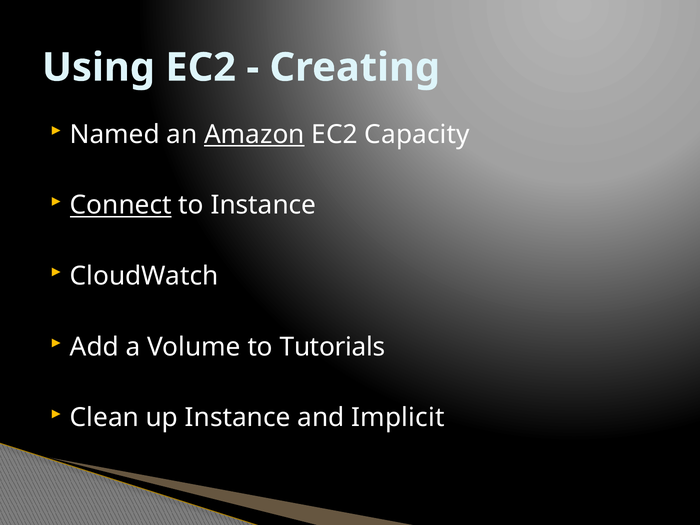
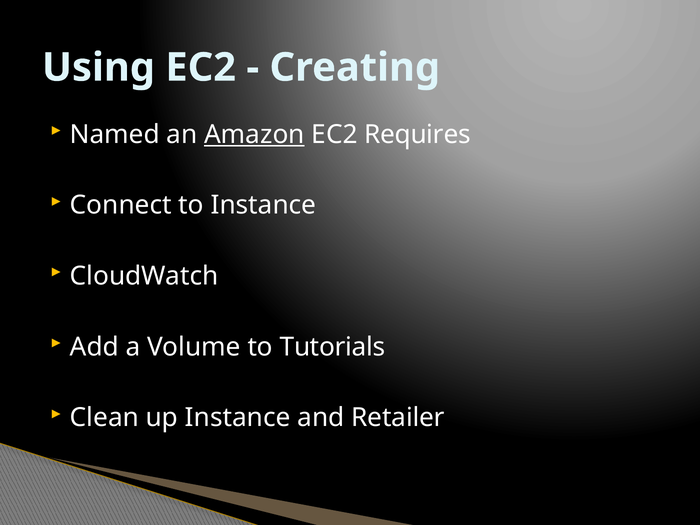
Capacity: Capacity -> Requires (417, 134)
Connect underline: present -> none (121, 205)
Implicit: Implicit -> Retailer (398, 418)
